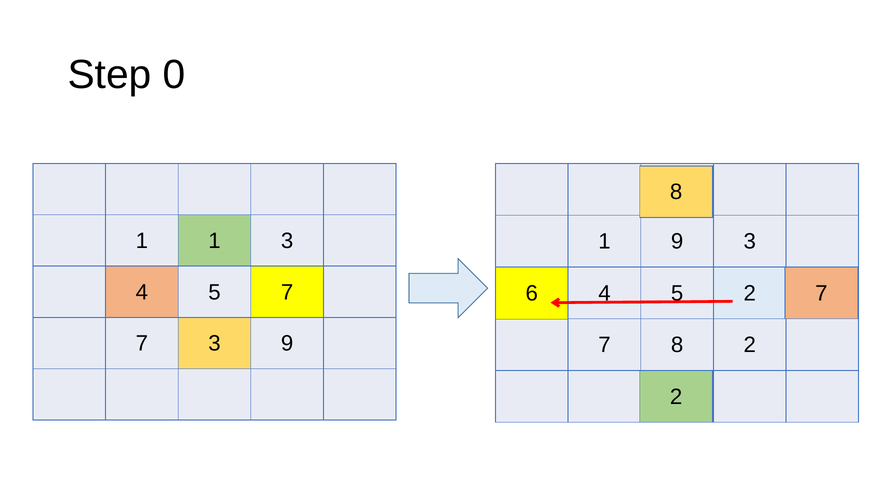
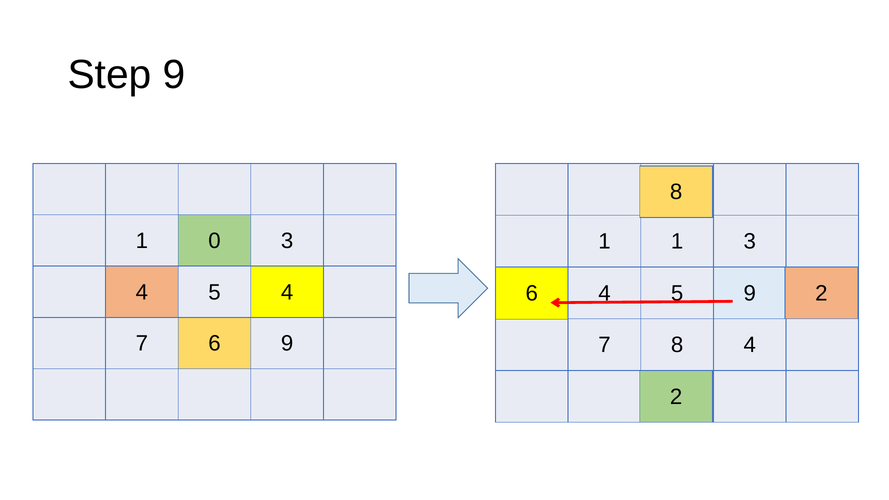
Step 0: 0 -> 9 (174, 75)
1 1: 1 -> 0 (214, 241)
1 9: 9 -> 1 (677, 242)
5 7: 7 -> 4 (287, 292)
2: 2 -> 9 (750, 293)
6 7: 7 -> 2 (821, 293)
7 3: 3 -> 6 (214, 343)
8 2: 2 -> 4 (750, 345)
